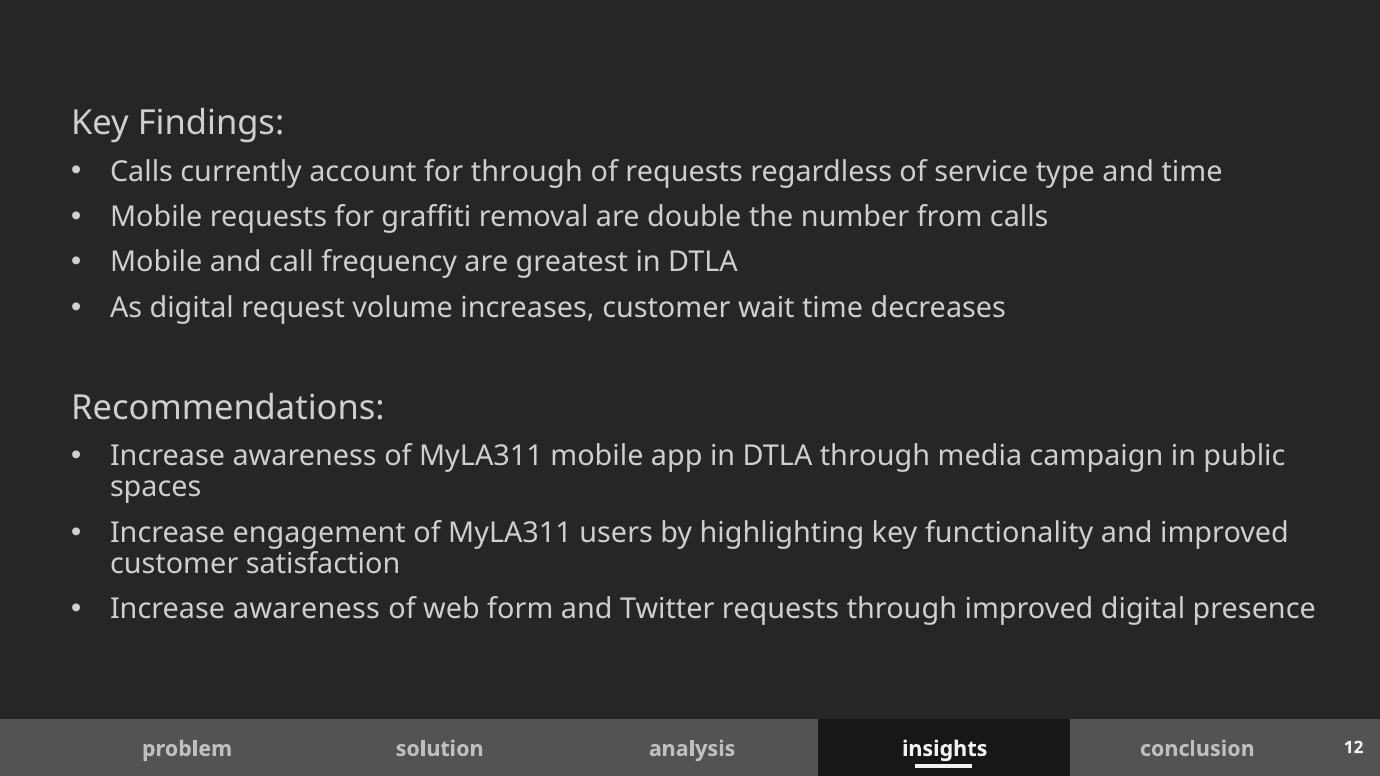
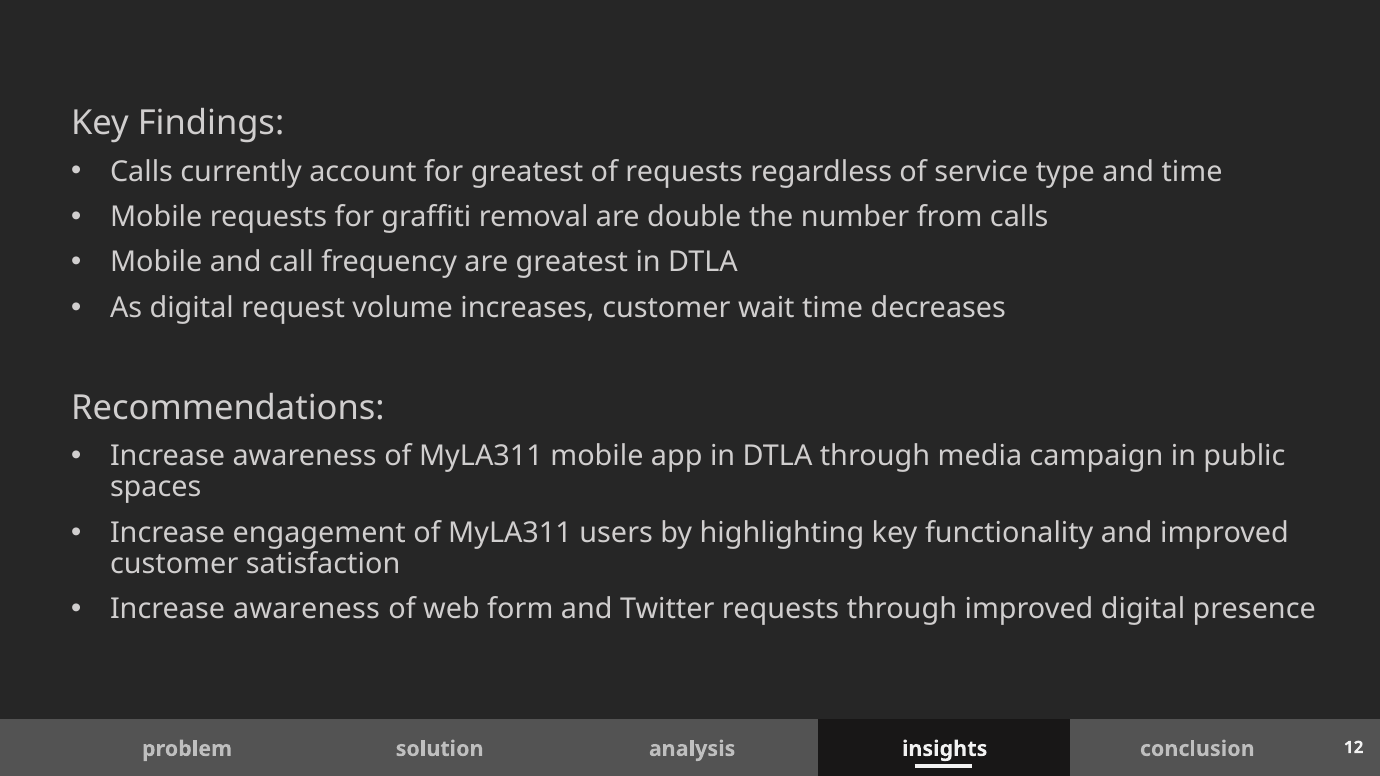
for through: through -> greatest (527, 172)
